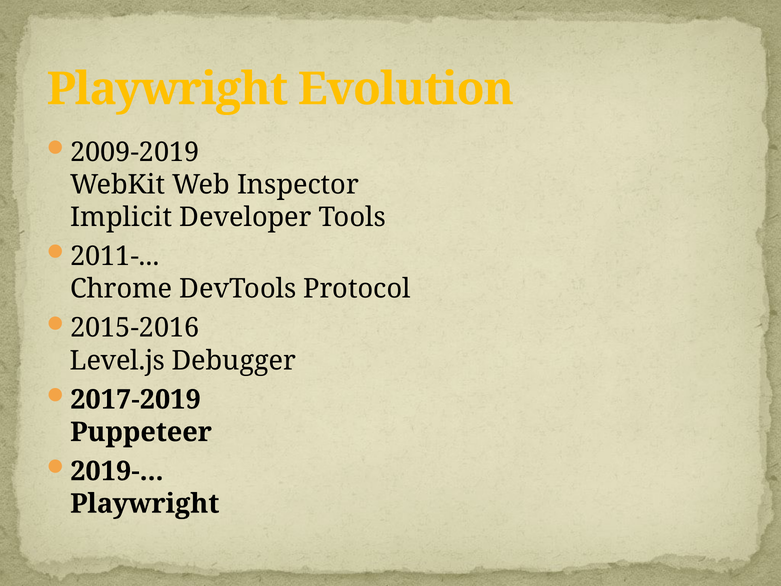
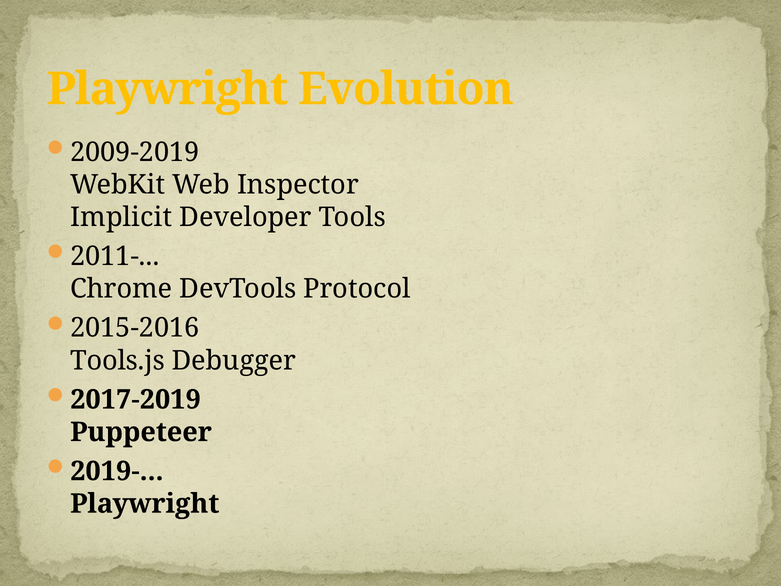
Level.js: Level.js -> Tools.js (117, 360)
